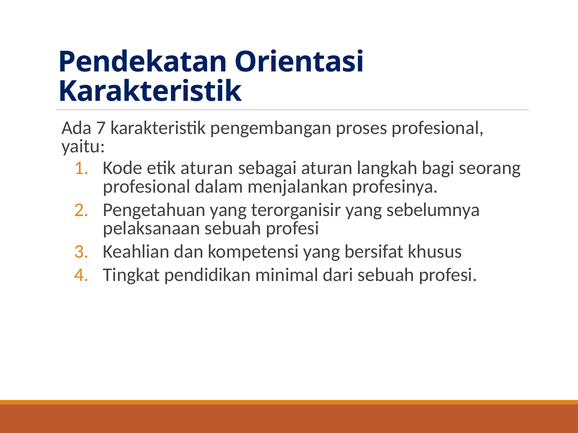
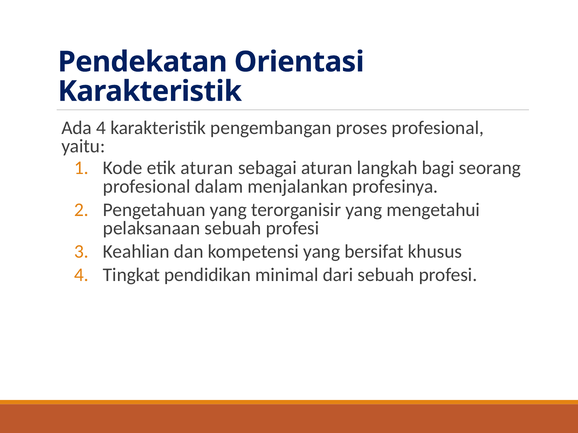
Ada 7: 7 -> 4 (101, 128)
sebelumnya: sebelumnya -> mengetahui (433, 210)
